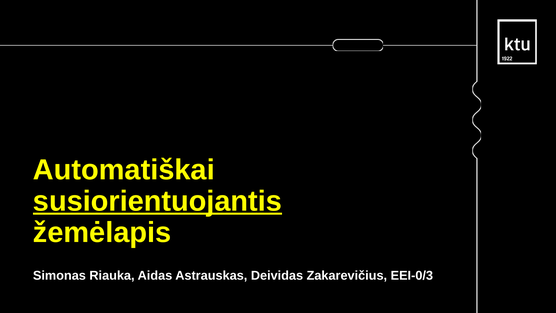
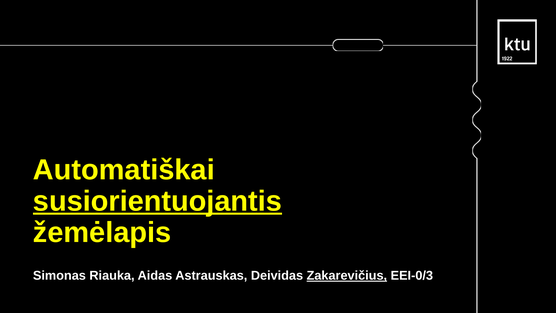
Zakarevičius underline: none -> present (347, 275)
